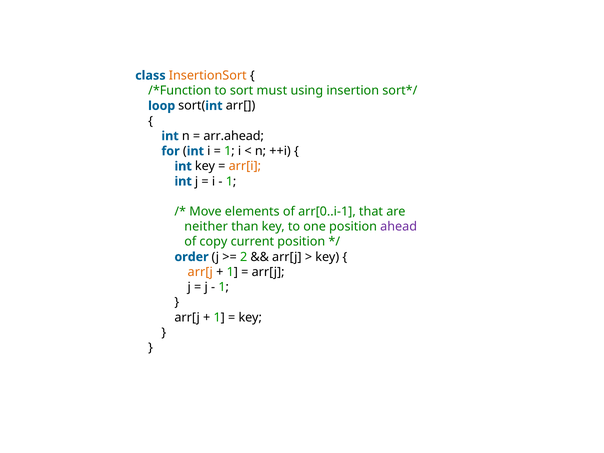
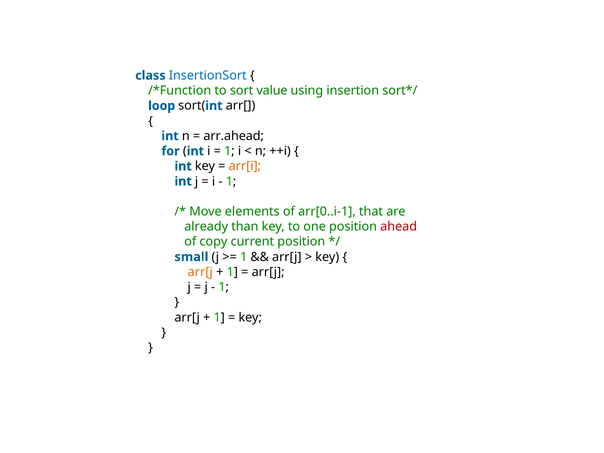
InsertionSort colour: orange -> blue (208, 76)
must: must -> value (272, 91)
neither: neither -> already (206, 227)
ahead colour: purple -> red (399, 227)
order: order -> small (191, 257)
2: 2 -> 1 (244, 257)
